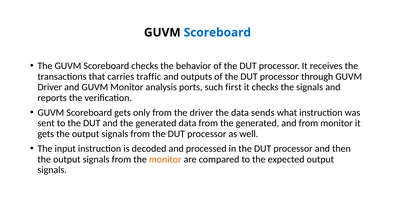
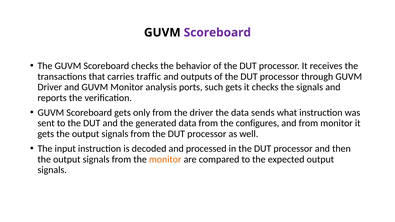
Scoreboard colour: blue -> purple (217, 33)
such first: first -> gets (234, 87)
from the generated: generated -> configures (258, 123)
